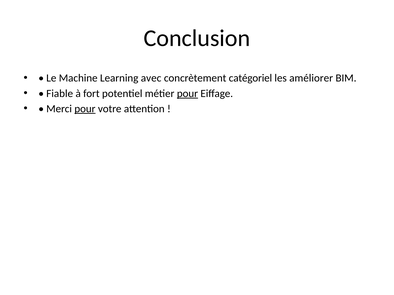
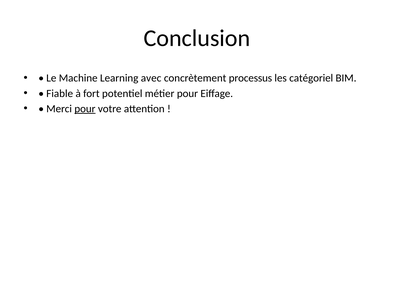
catégoriel: catégoriel -> processus (250, 78)
améliorer: améliorer -> catégoriel (311, 78)
pour underline: present -> none (187, 94)
